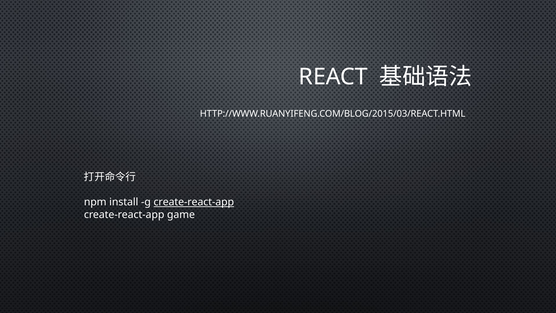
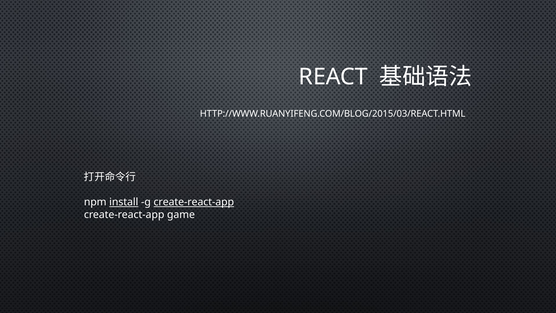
install underline: none -> present (124, 202)
